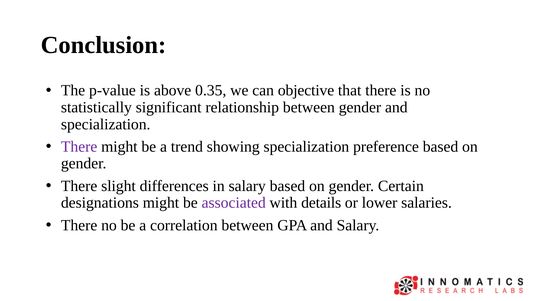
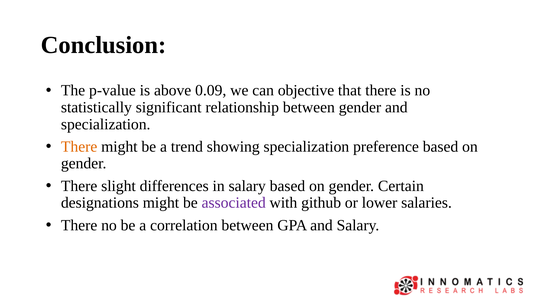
0.35: 0.35 -> 0.09 (211, 91)
There colour: purple -> orange (79, 147)
details: details -> github (321, 203)
